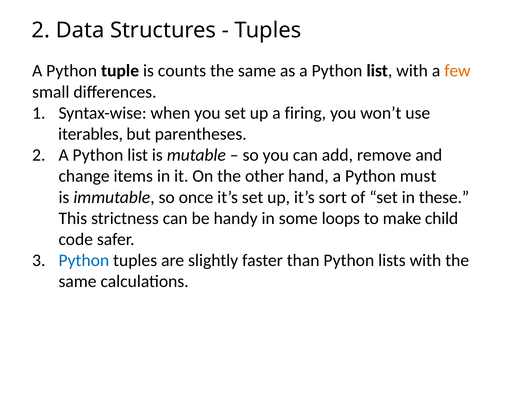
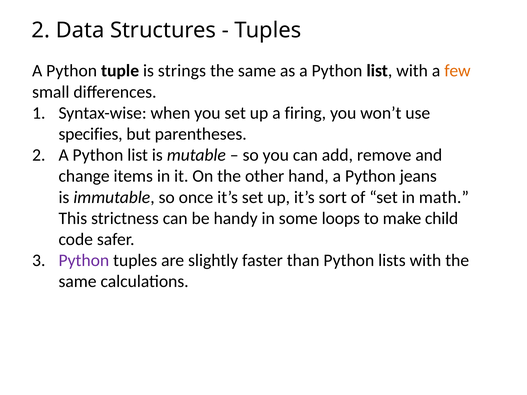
counts: counts -> strings (182, 71)
iterables: iterables -> specifies (91, 134)
must: must -> jeans (418, 176)
these: these -> math (444, 197)
Python colour: blue -> purple (84, 261)
